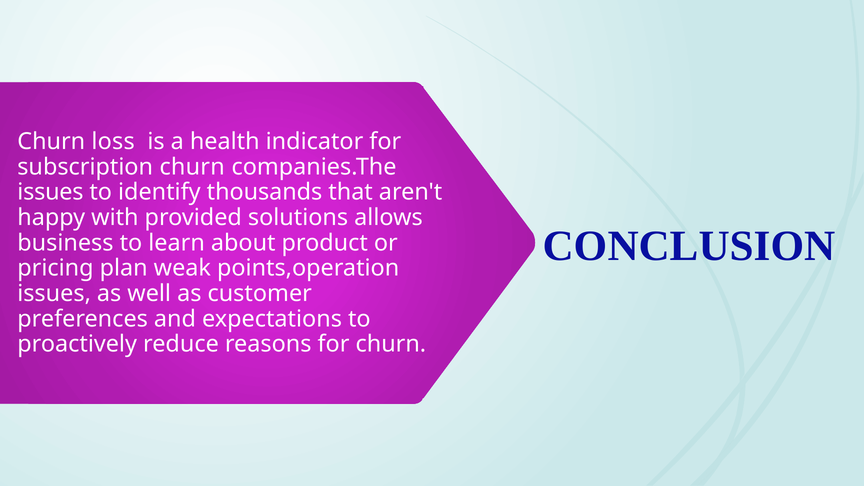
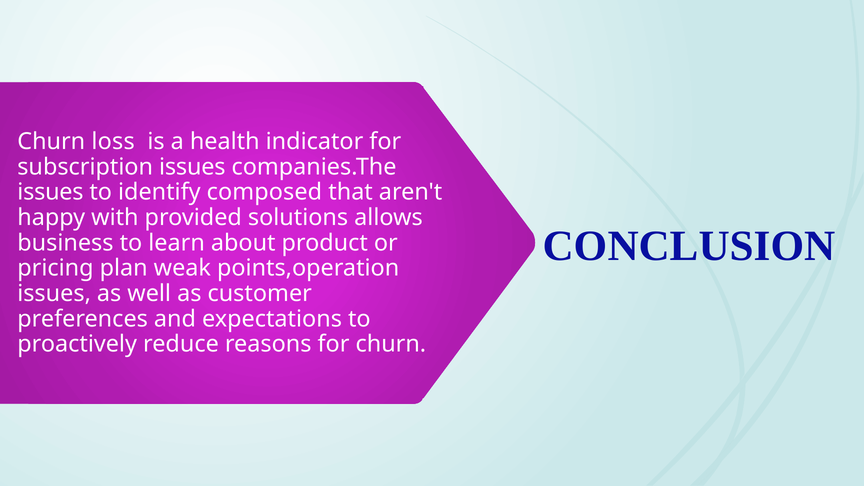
subscription churn: churn -> issues (192, 167)
thousands: thousands -> composed (264, 192)
